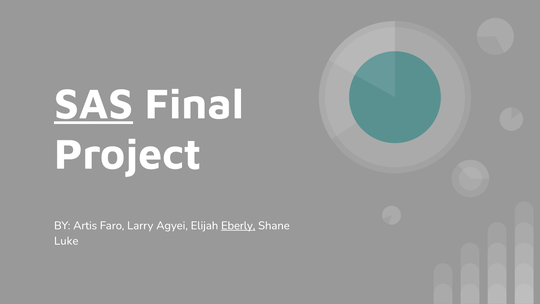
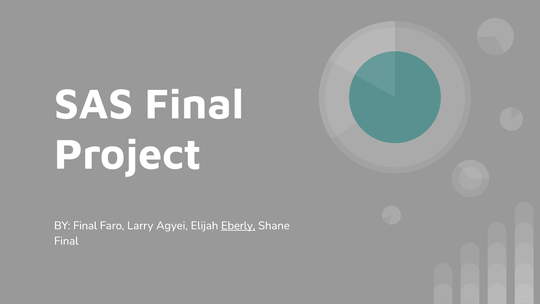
SAS underline: present -> none (93, 104)
BY Artis: Artis -> Final (85, 225)
Luke: Luke -> Final (66, 241)
